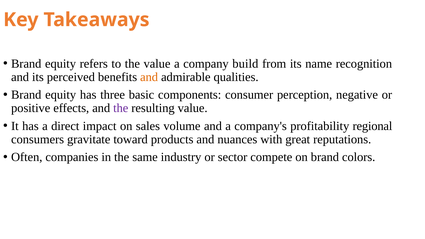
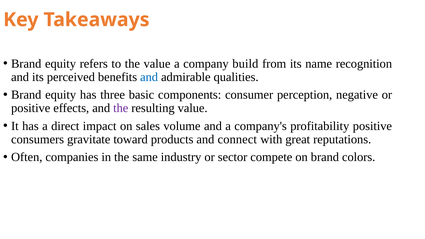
and colour: orange -> blue (149, 77)
profitability regional: regional -> positive (372, 126)
nuances: nuances -> connect (237, 139)
